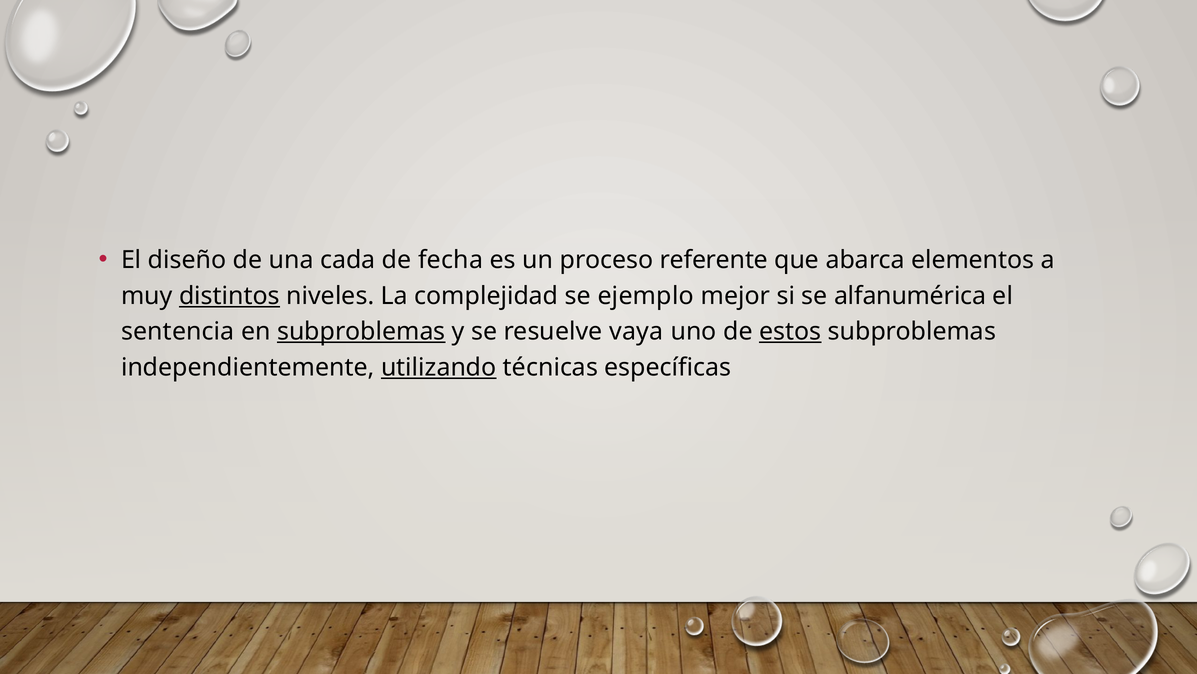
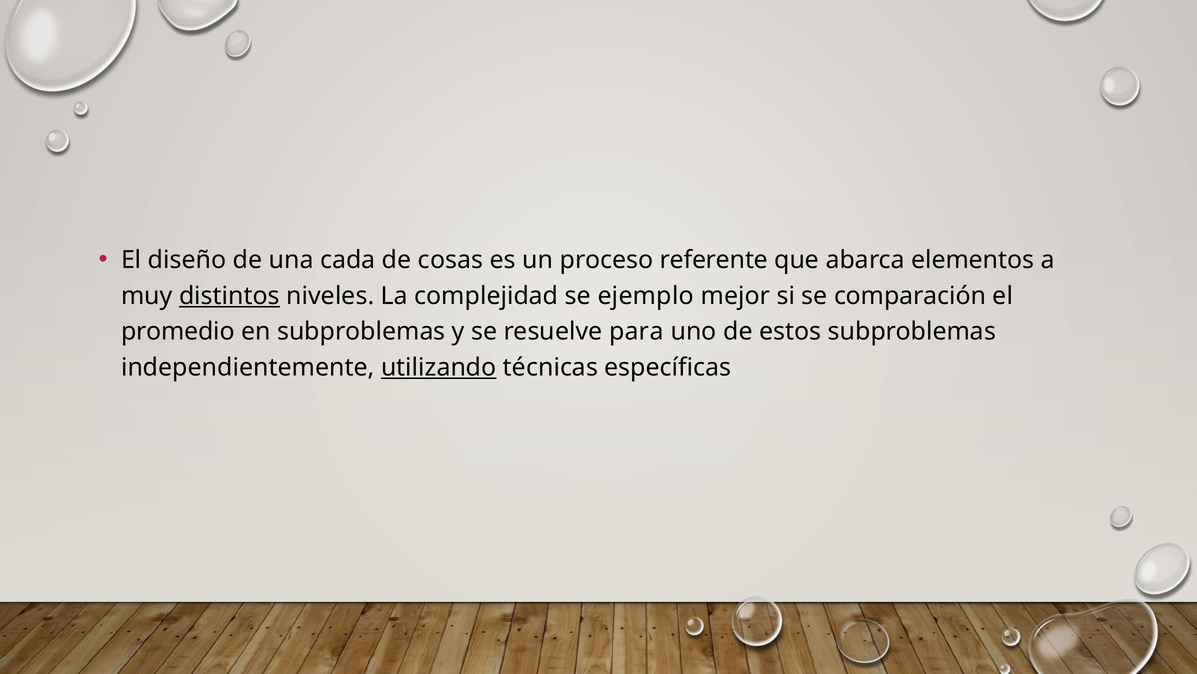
fecha: fecha -> cosas (451, 260)
alfanumérica: alfanumérica -> comparación (910, 295)
sentencia: sentencia -> promedio (178, 331)
subproblemas underline: present -> none (361, 331)
vaya: vaya -> para (636, 331)
estos underline: present -> none (790, 331)
